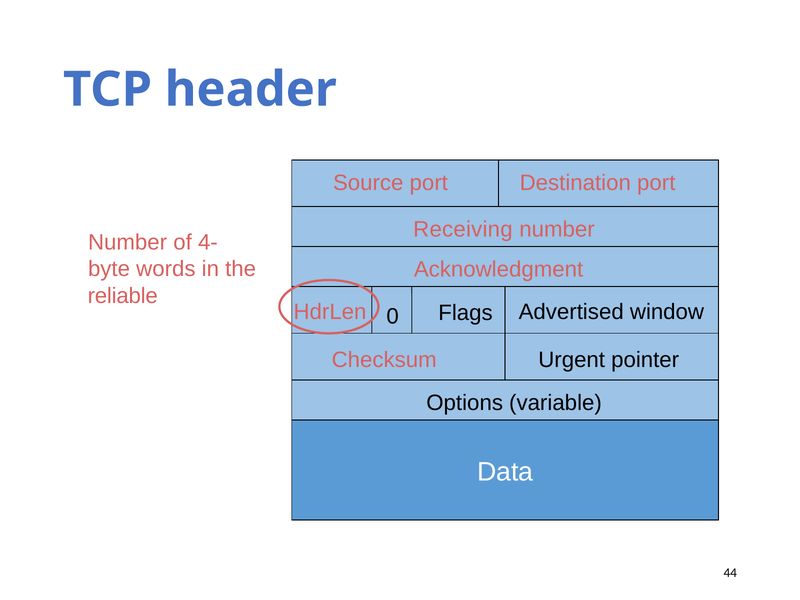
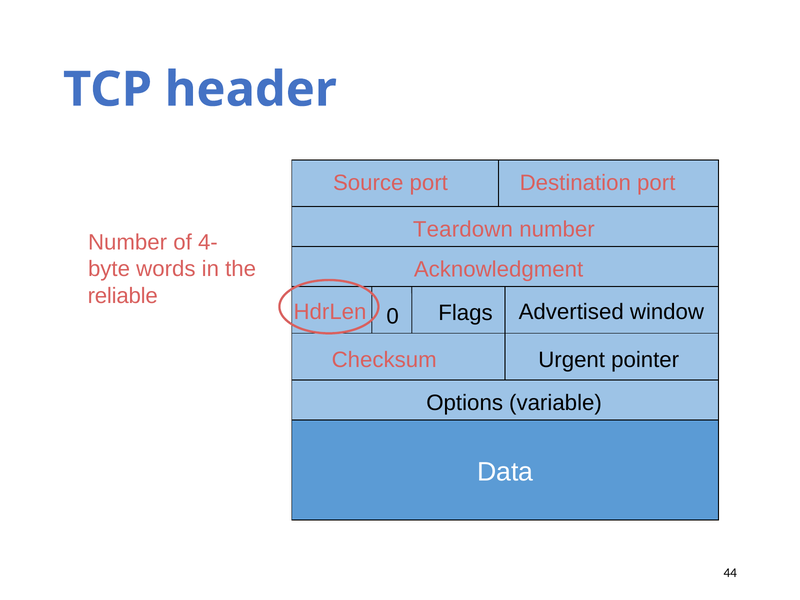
Receiving: Receiving -> Teardown (463, 230)
